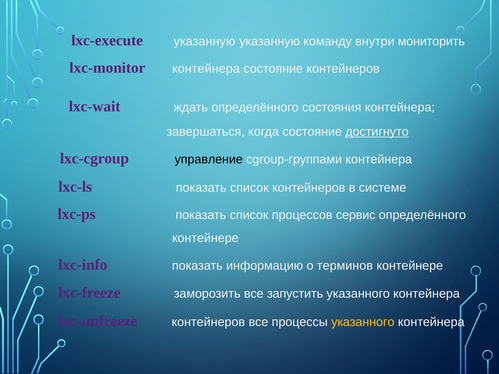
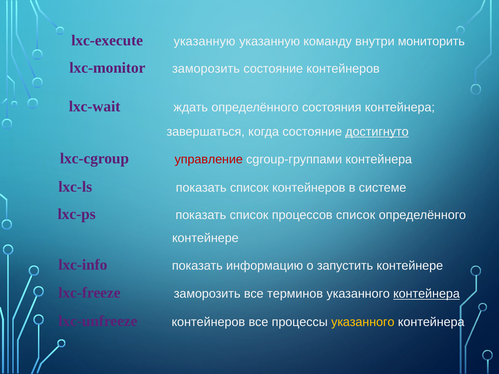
lxc-monitor контейнера: контейнера -> заморозить (206, 69)
управление colour: black -> red (209, 159)
процессов сервис: сервис -> список (356, 215)
терминов: терминов -> запустить (345, 266)
запустить: запустить -> терминов (295, 294)
контейнера underline: none -> present (427, 294)
